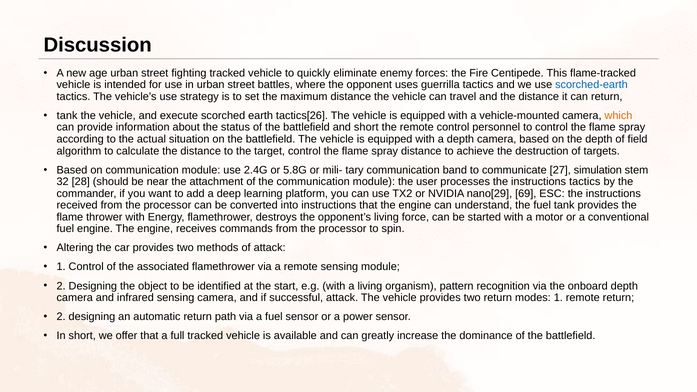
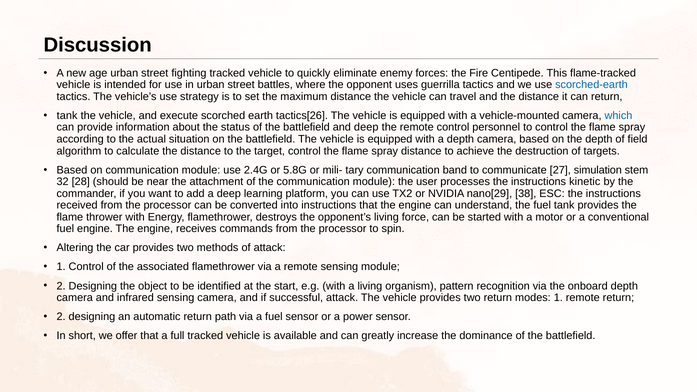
which colour: orange -> blue (618, 116)
and short: short -> deep (366, 127)
instructions tactics: tactics -> kinetic (585, 182)
69: 69 -> 38 (526, 194)
